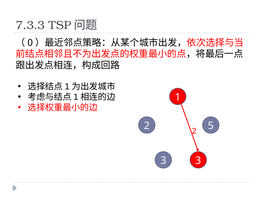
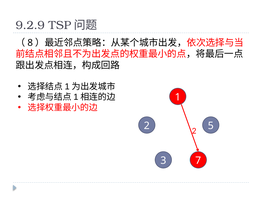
7.3.3: 7.3.3 -> 9.2.9 (30, 25)
0: 0 -> 8 (30, 43)
3 3: 3 -> 7 (198, 160)
